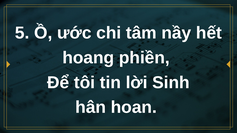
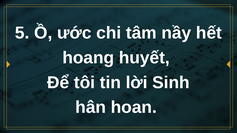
phiền: phiền -> huyết (144, 58)
